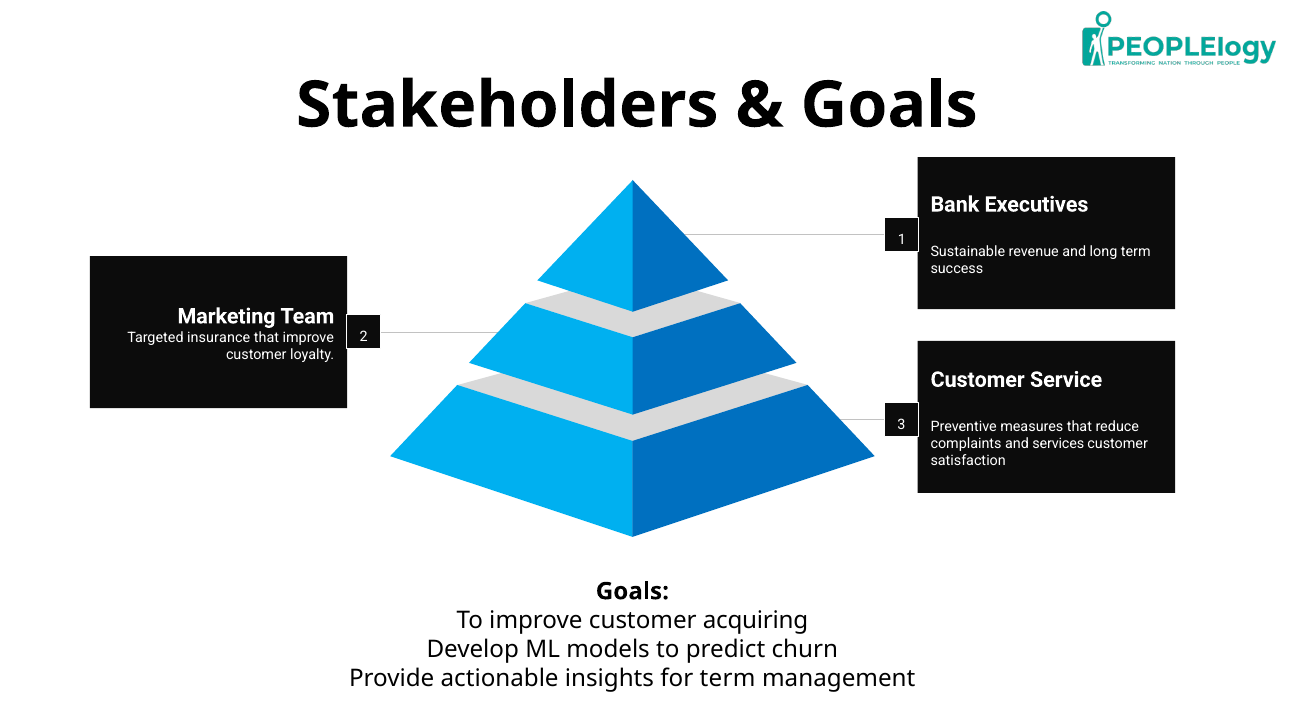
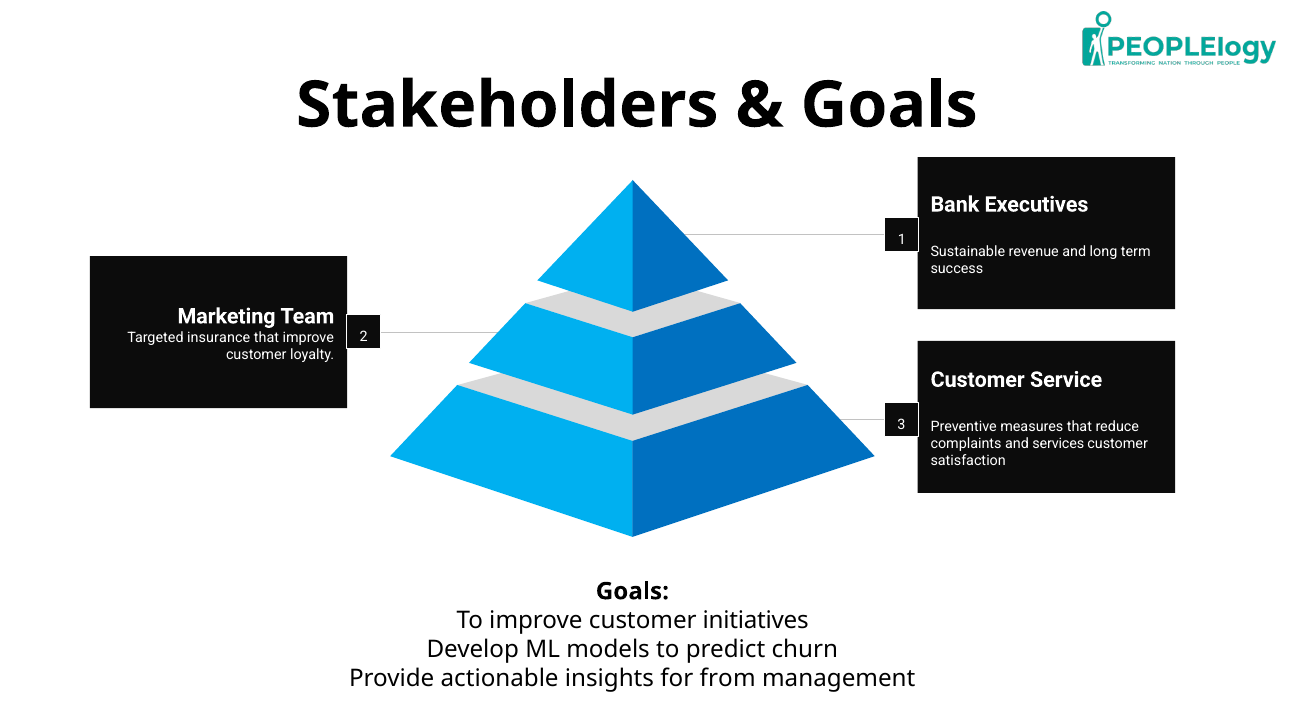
acquiring: acquiring -> initiatives (756, 620)
for term: term -> from (728, 679)
